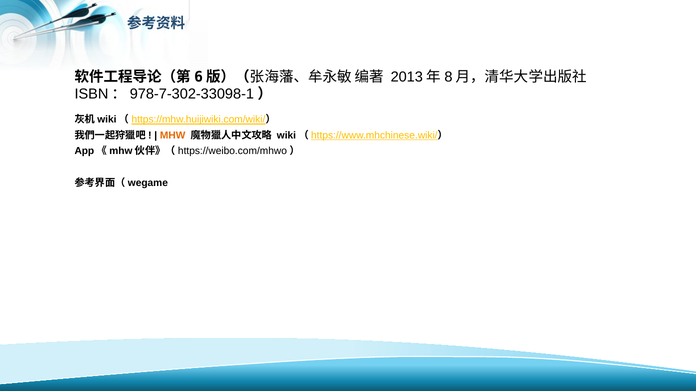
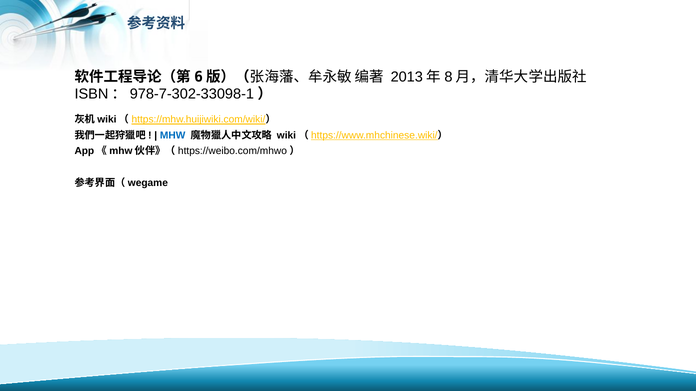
MHW colour: orange -> blue (173, 135)
